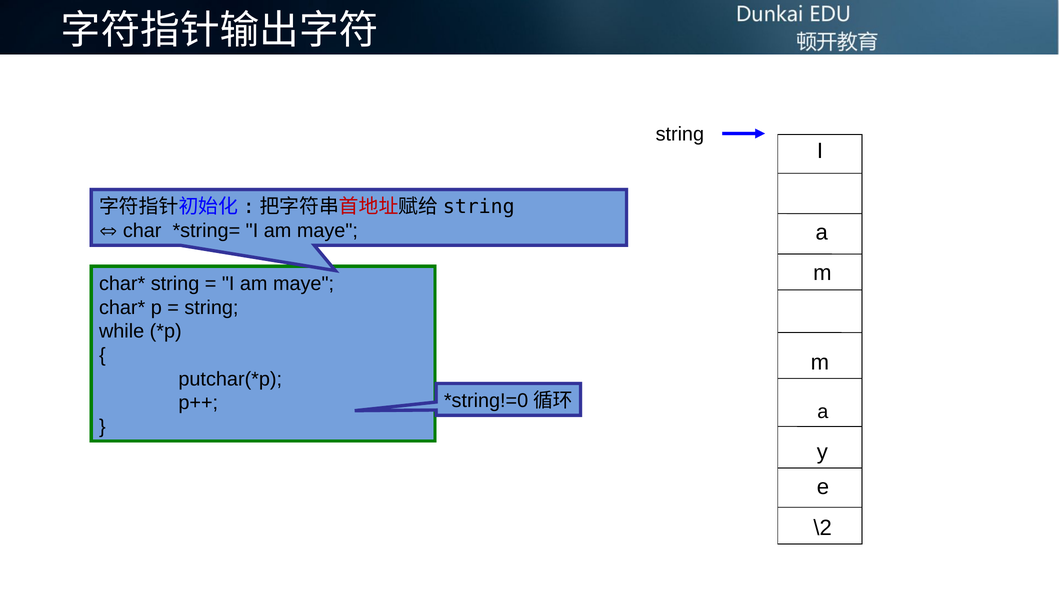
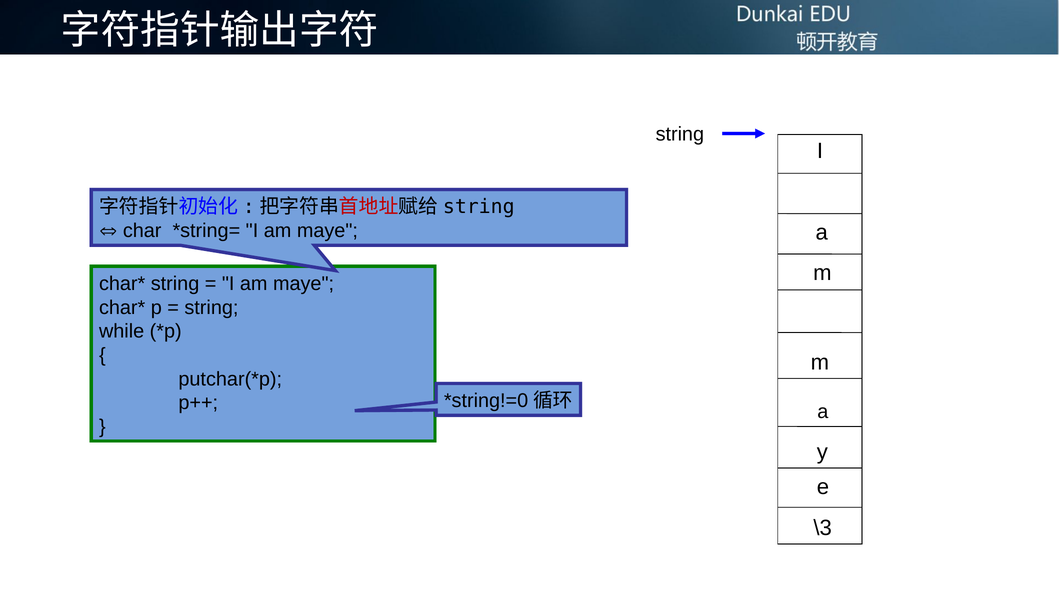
\2: \2 -> \3 (823, 528)
